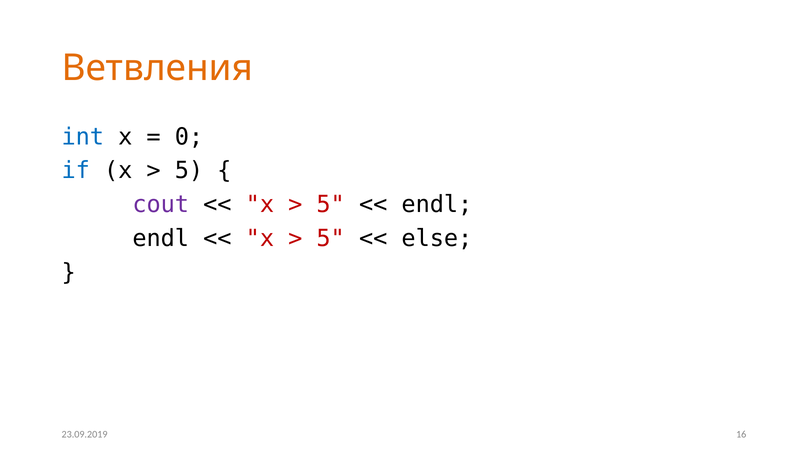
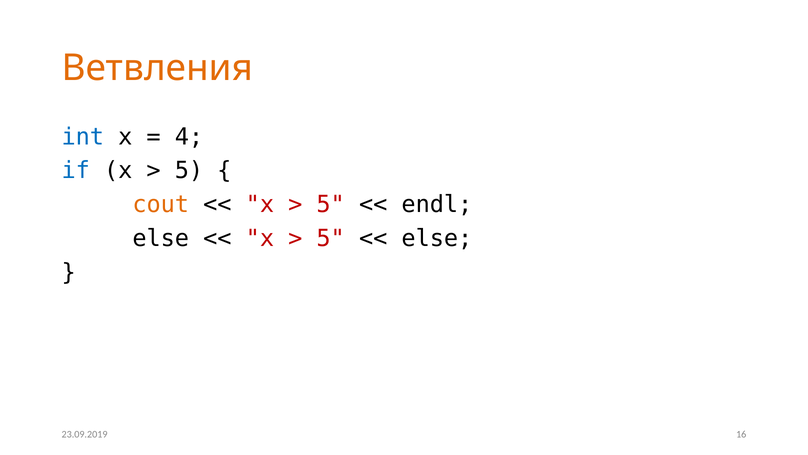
0: 0 -> 4 (189, 137)
cout colour: purple -> orange (161, 204)
endl: endl -> else (161, 238)
